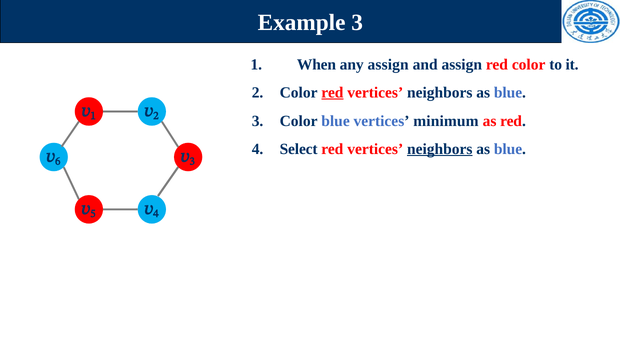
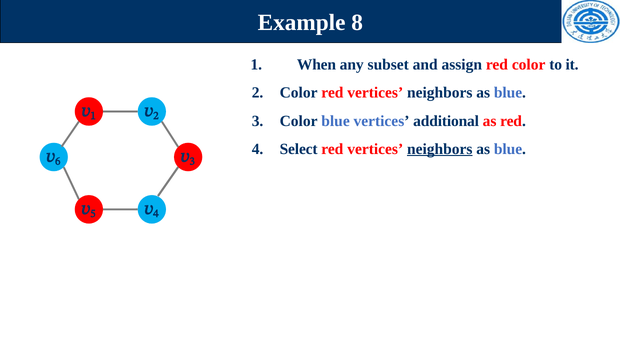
Example 3: 3 -> 8 (357, 22)
any assign: assign -> subset (388, 65)
red underline: present -> none (332, 92)
minimum: minimum -> additional (446, 121)
